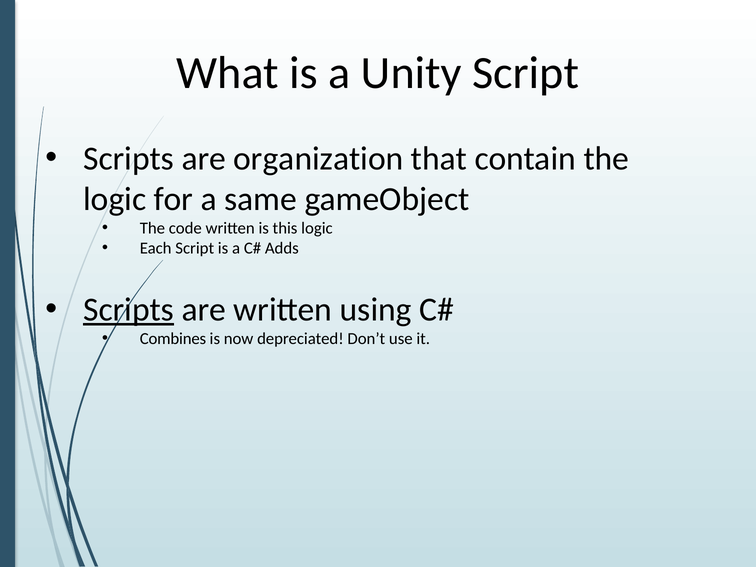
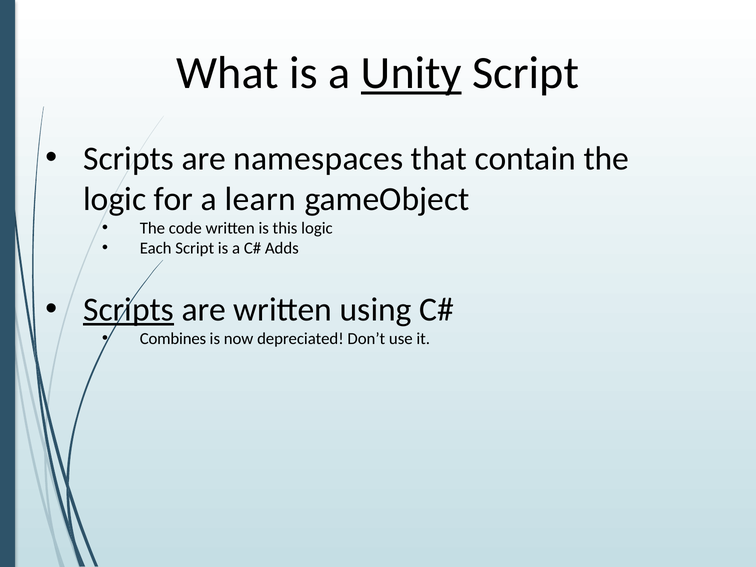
Unity underline: none -> present (411, 73)
organization: organization -> namespaces (318, 159)
same: same -> learn (260, 199)
